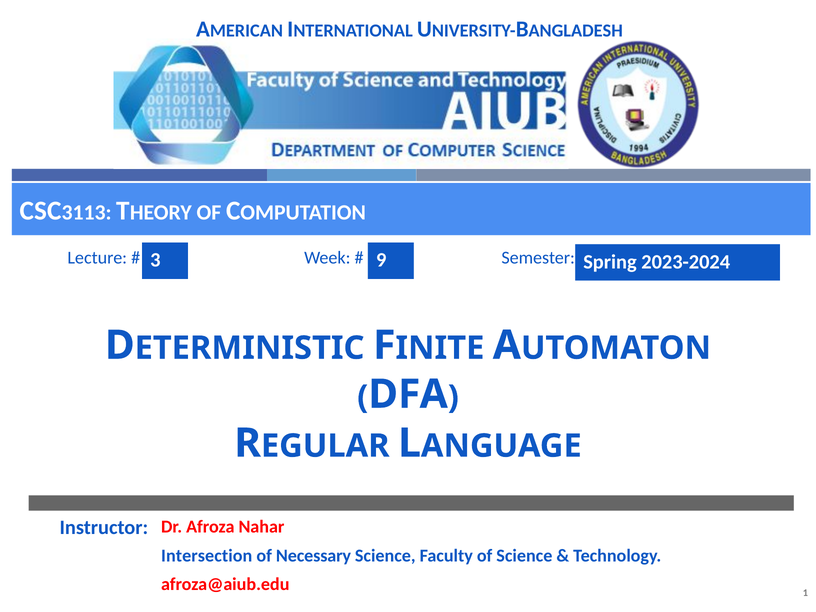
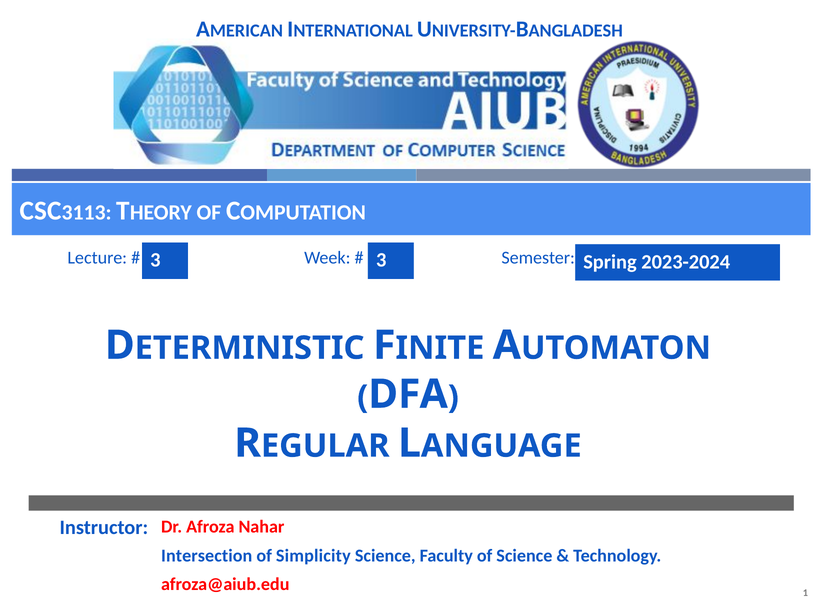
3 9: 9 -> 3 (381, 260)
Necessary: Necessary -> Simplicity (313, 556)
